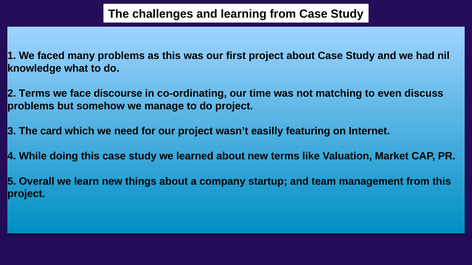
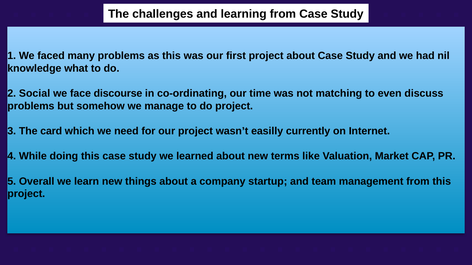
2 Terms: Terms -> Social (35, 94)
featuring: featuring -> currently (308, 131)
